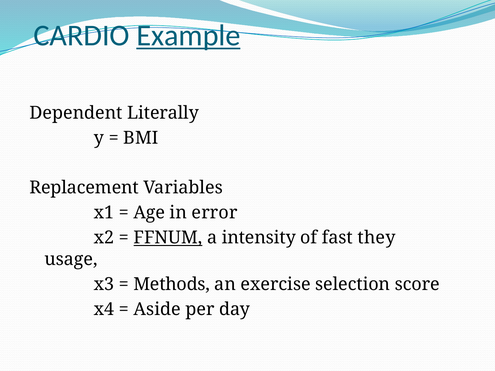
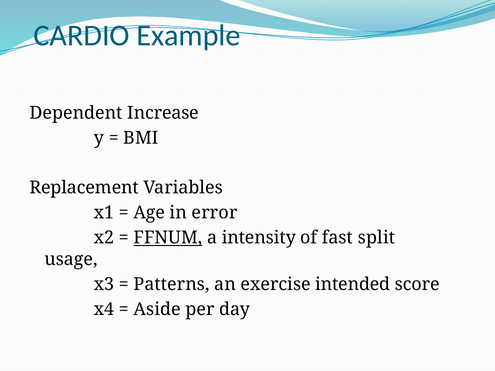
Example underline: present -> none (188, 36)
Literally: Literally -> Increase (163, 113)
they: they -> split (377, 238)
Methods: Methods -> Patterns (172, 284)
selection: selection -> intended (353, 284)
